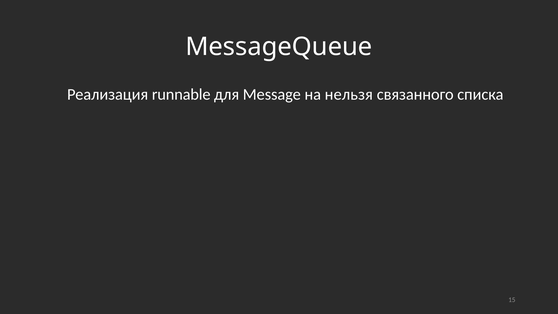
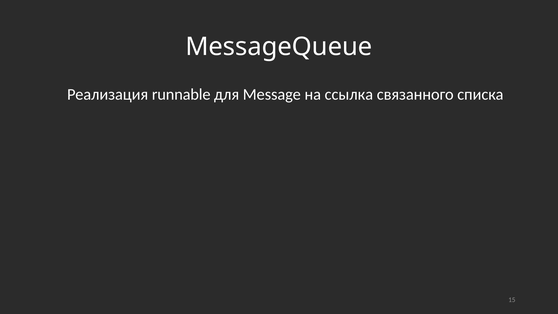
нельзя: нельзя -> ссылка (349, 94)
